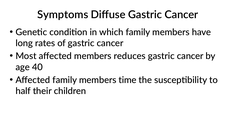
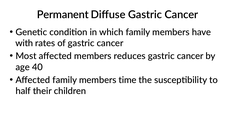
Symptoms: Symptoms -> Permanent (63, 15)
long: long -> with (24, 43)
